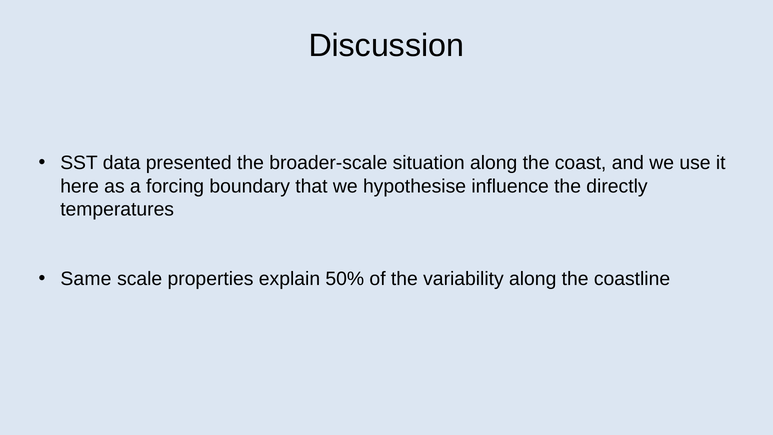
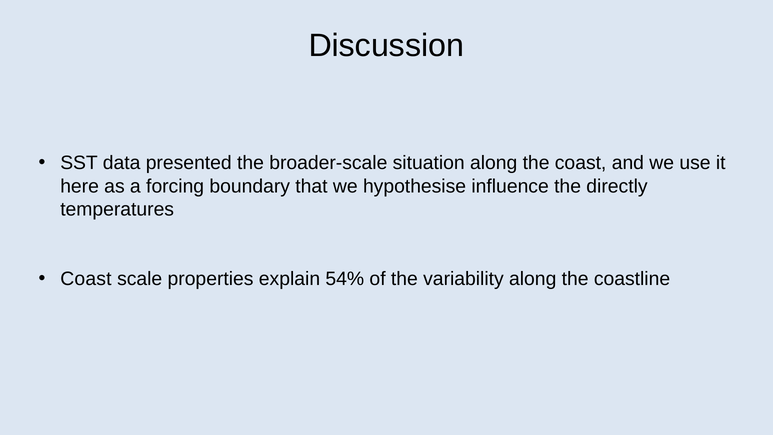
Same: Same -> Coast (86, 279)
50%: 50% -> 54% (345, 279)
